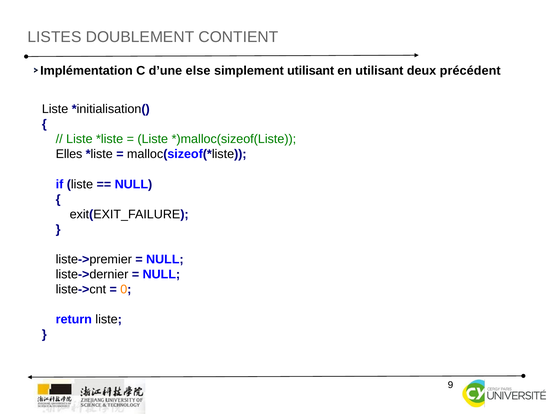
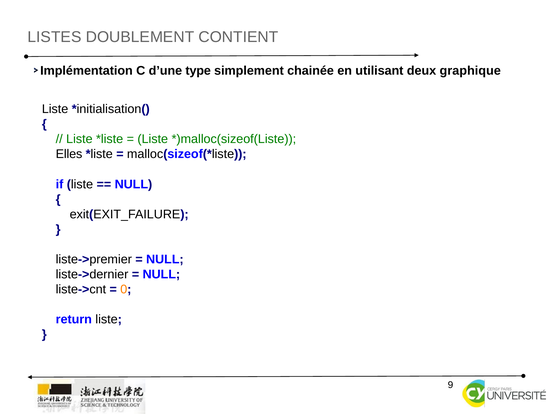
else: else -> type (198, 71)
simplement utilisant: utilisant -> chainée (311, 71)
précédent: précédent -> graphique (470, 71)
